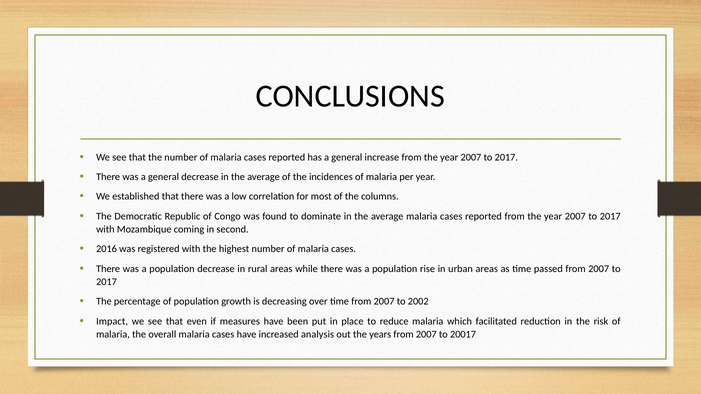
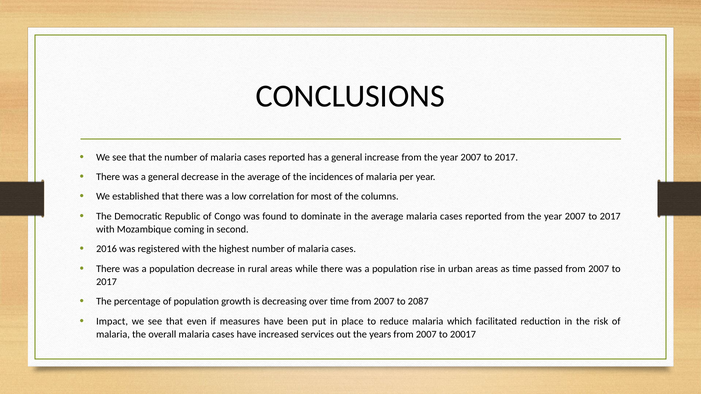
2002: 2002 -> 2087 (418, 302)
analysis: analysis -> services (318, 335)
